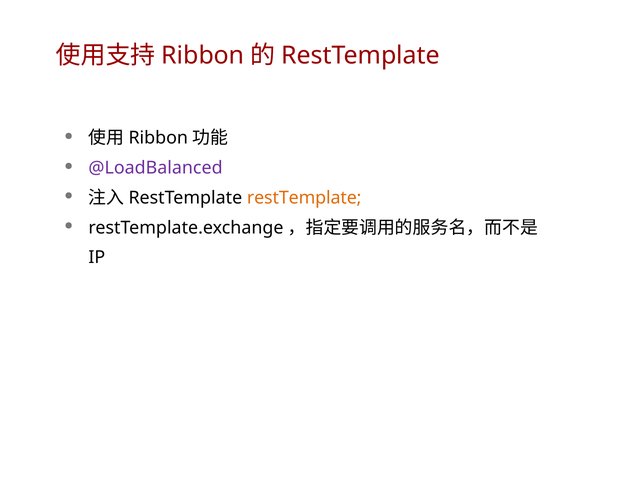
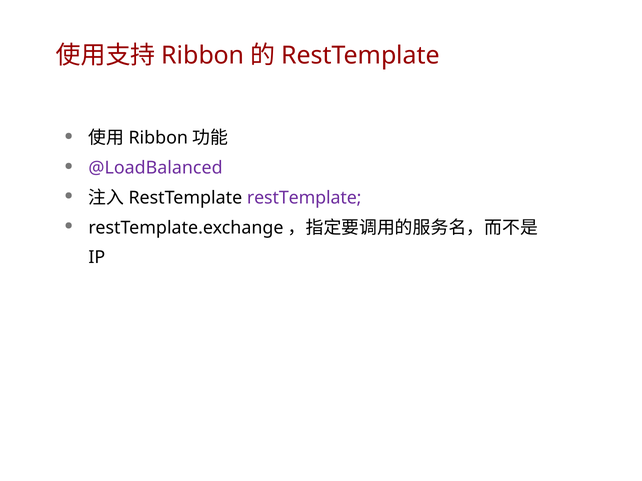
restTemplate colour: orange -> purple (304, 198)
